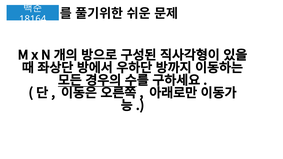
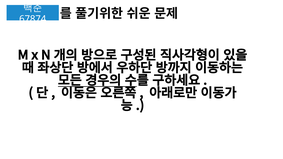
18164: 18164 -> 67874 (33, 19)
